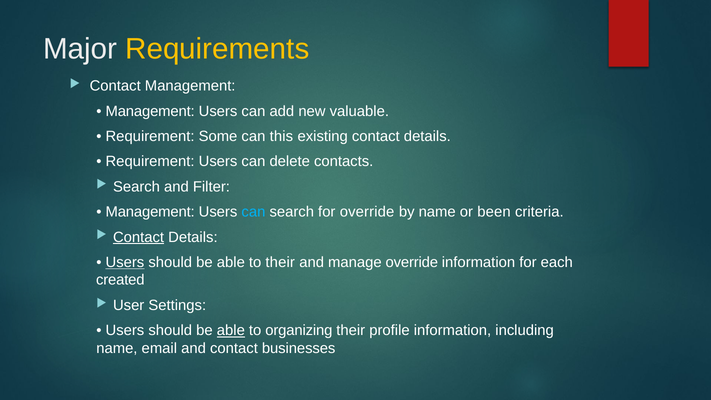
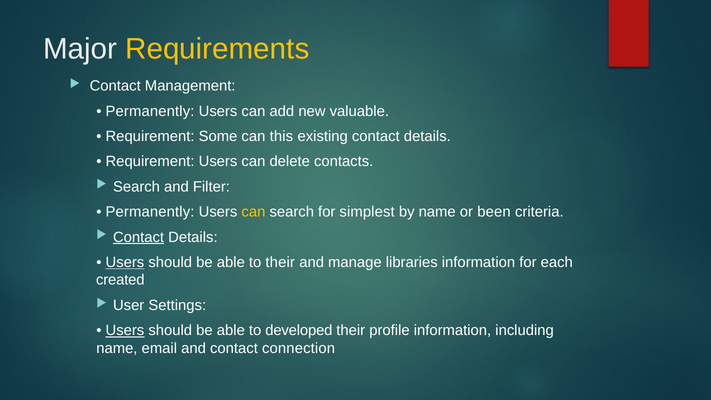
Management: Management -> Permanently (150, 111)
Management: Management -> Permanently (150, 212)
can colour: light blue -> yellow (253, 212)
for override: override -> simplest (367, 212)
manage override: override -> libraries (412, 262)
Users underline: none -> present (125, 330)
able underline: present -> none (231, 330)
organizing: organizing -> developed (299, 330)
businesses: businesses -> connection (299, 348)
